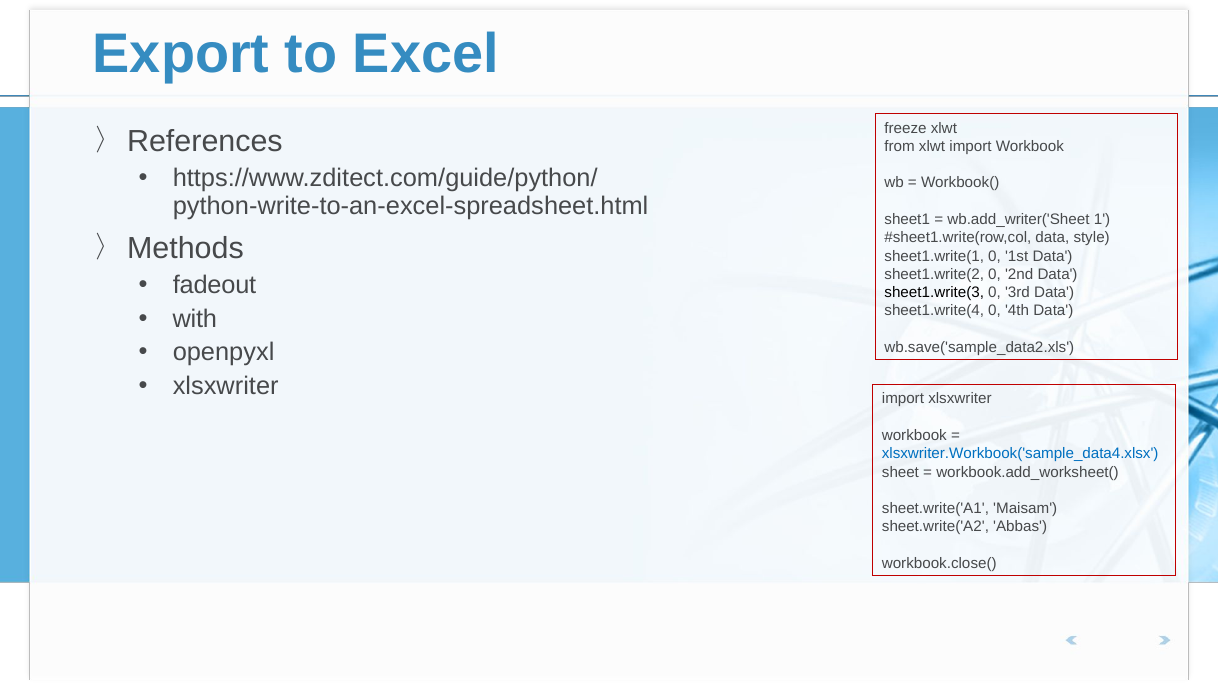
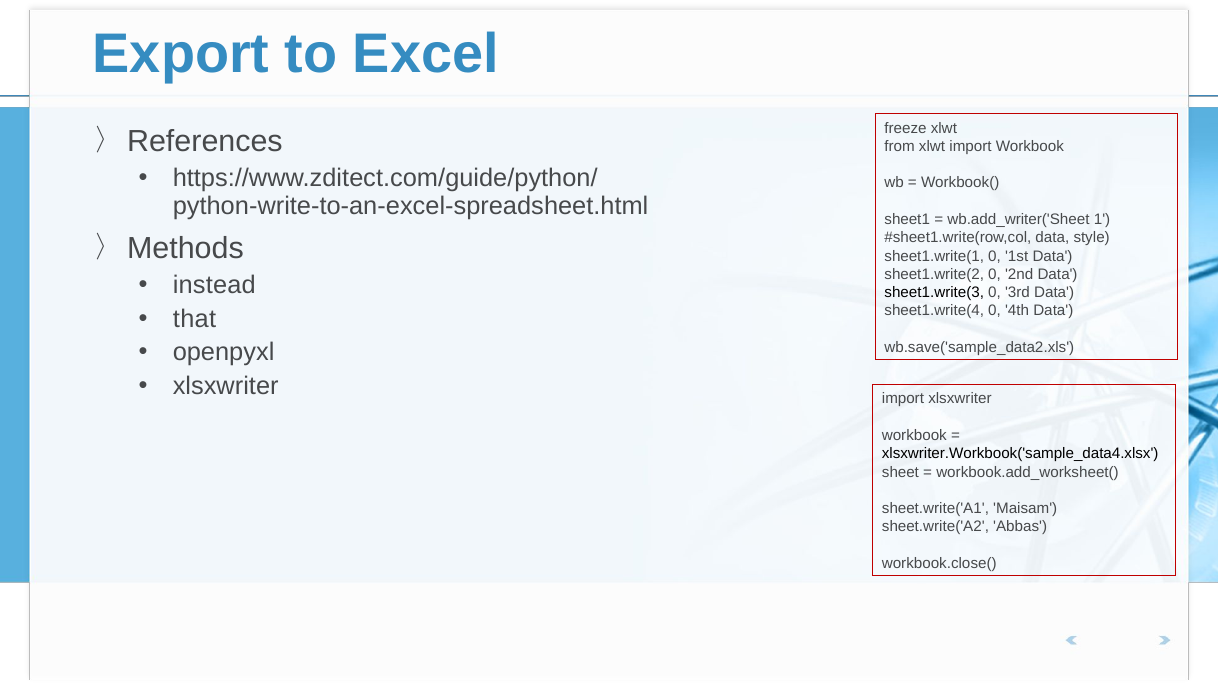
fadeout: fadeout -> instead (214, 285)
with: with -> that (195, 319)
xlsxwriter.Workbook('sample_data4.xlsx colour: blue -> black (1020, 454)
